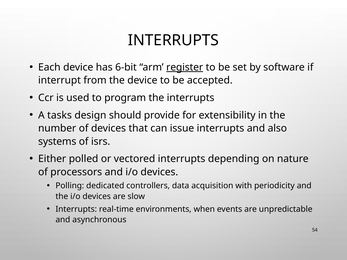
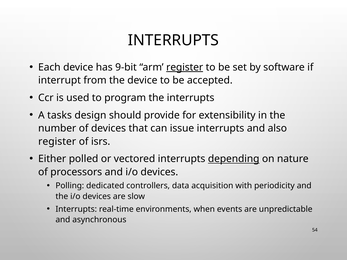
6-bit: 6-bit -> 9-bit (126, 67)
systems: systems -> register (57, 142)
depending underline: none -> present (234, 159)
